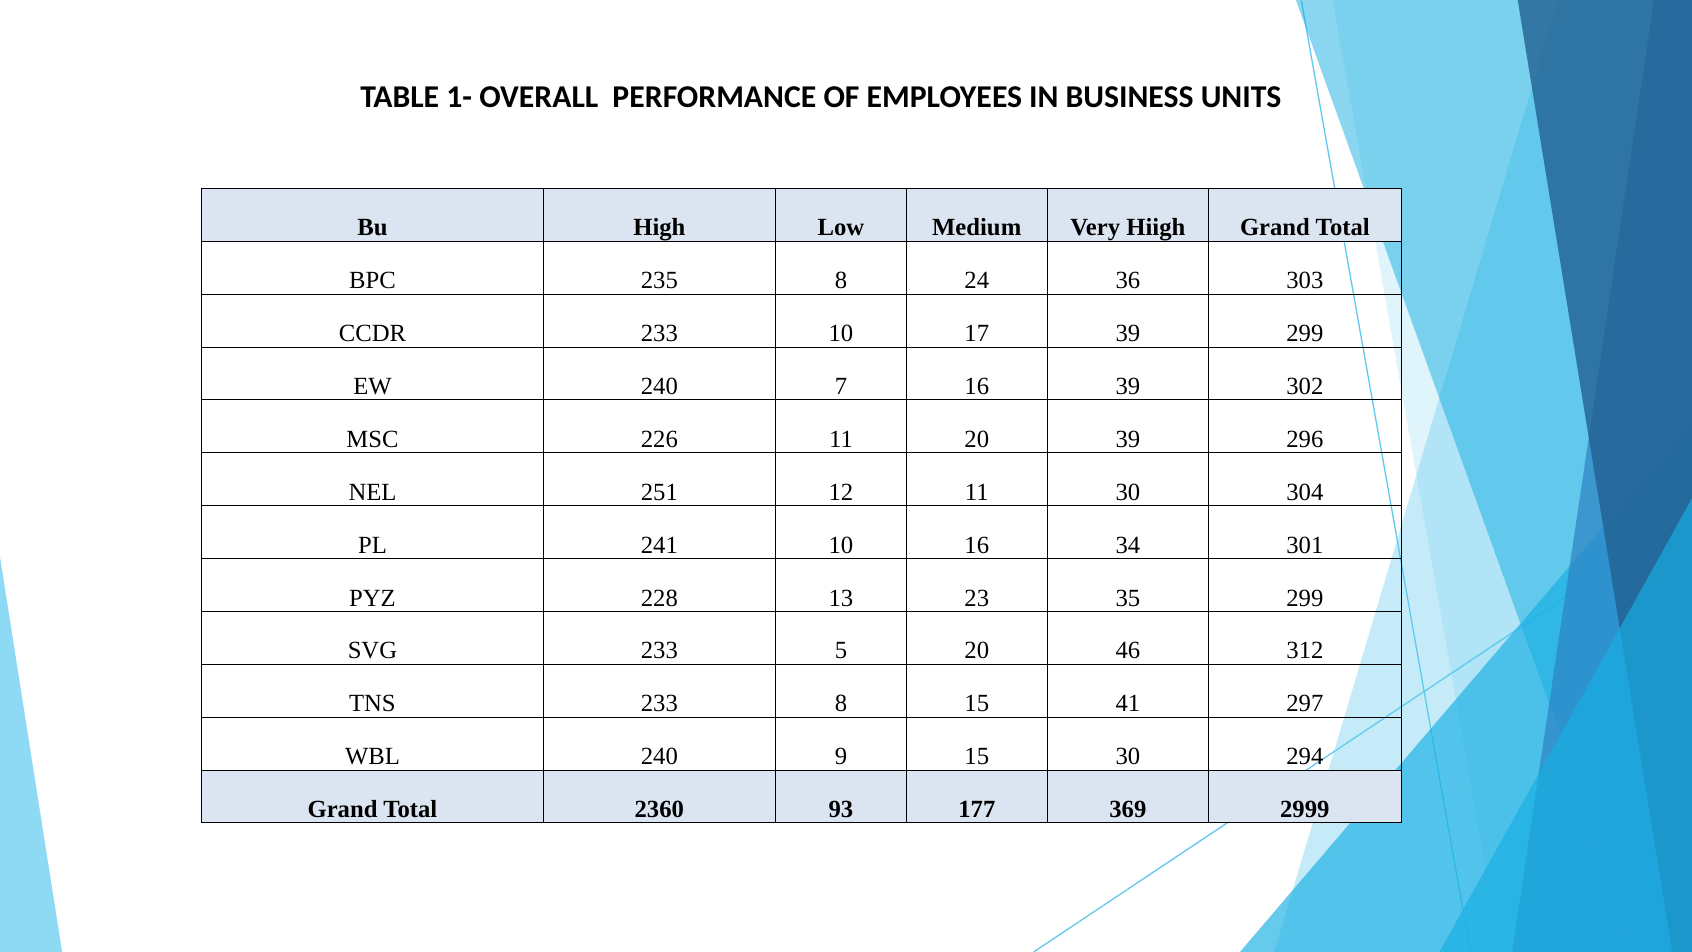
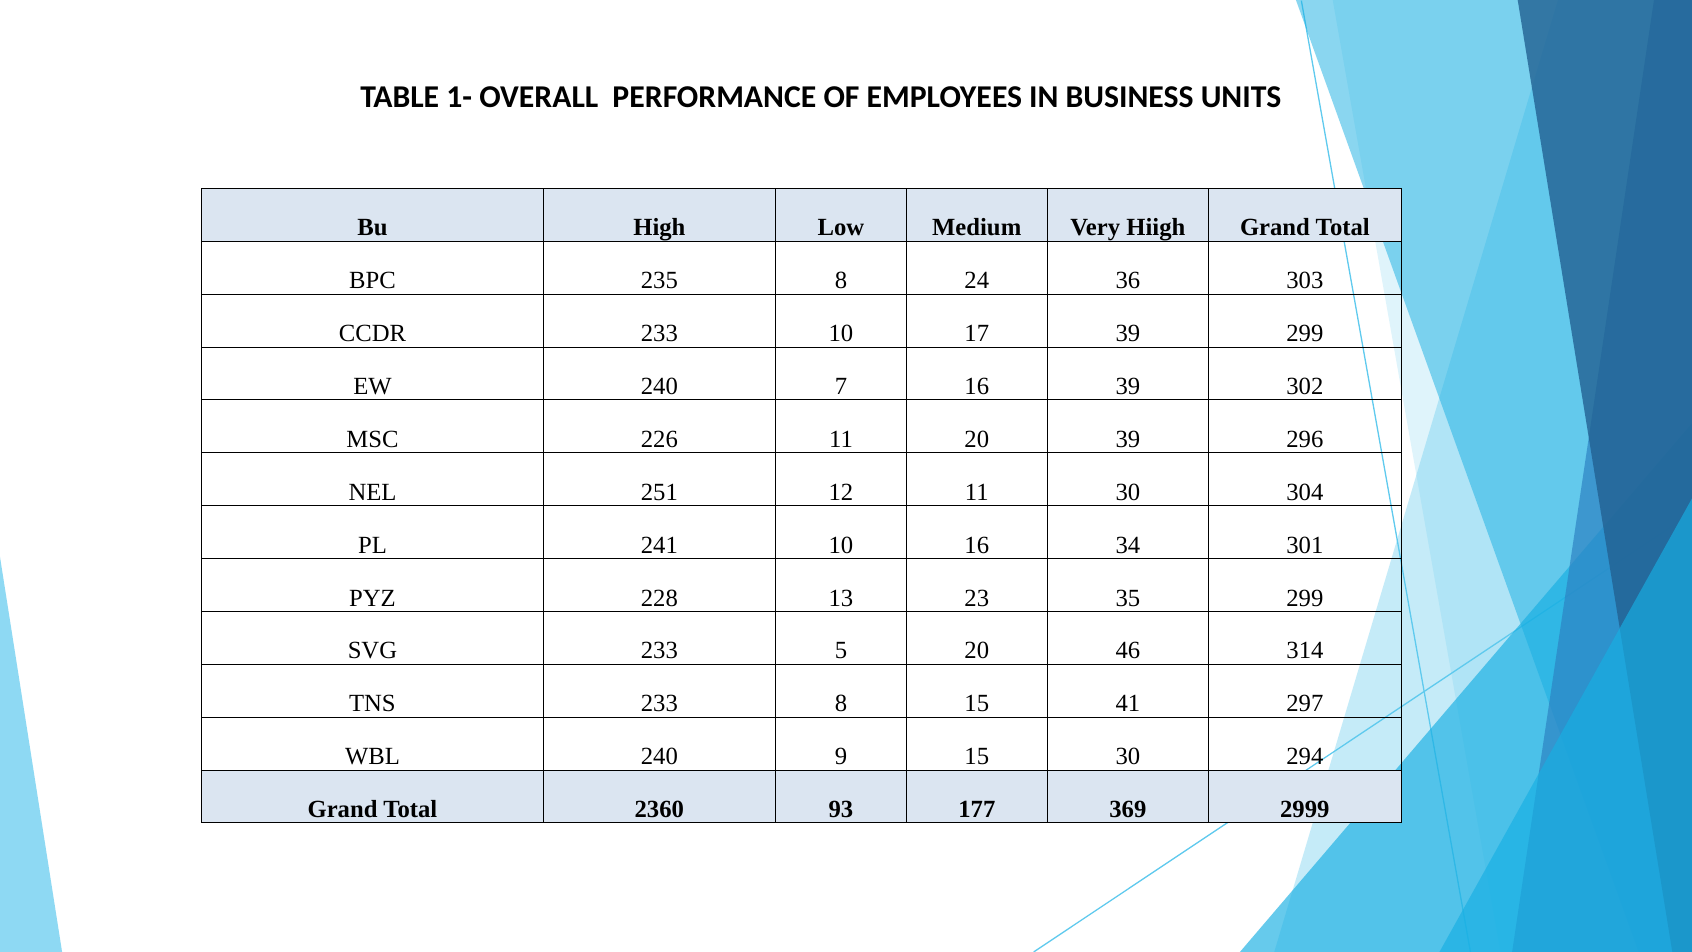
312: 312 -> 314 (1305, 651)
